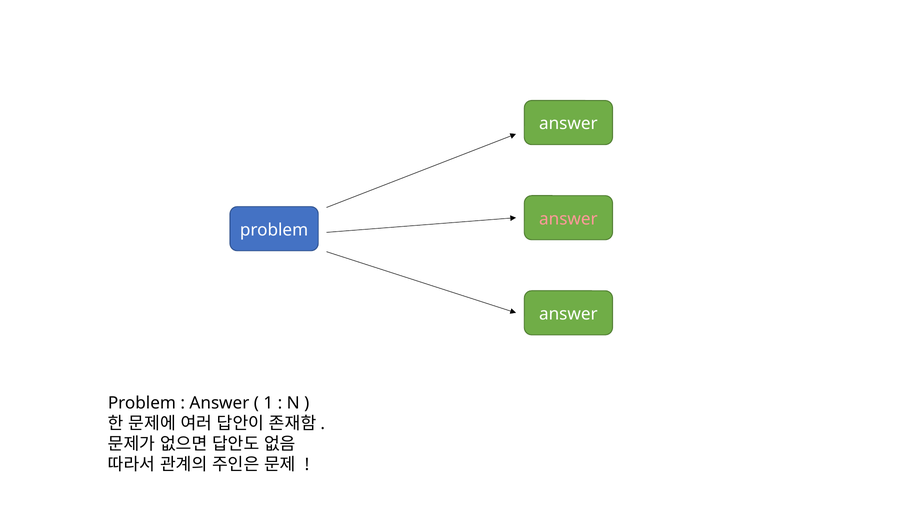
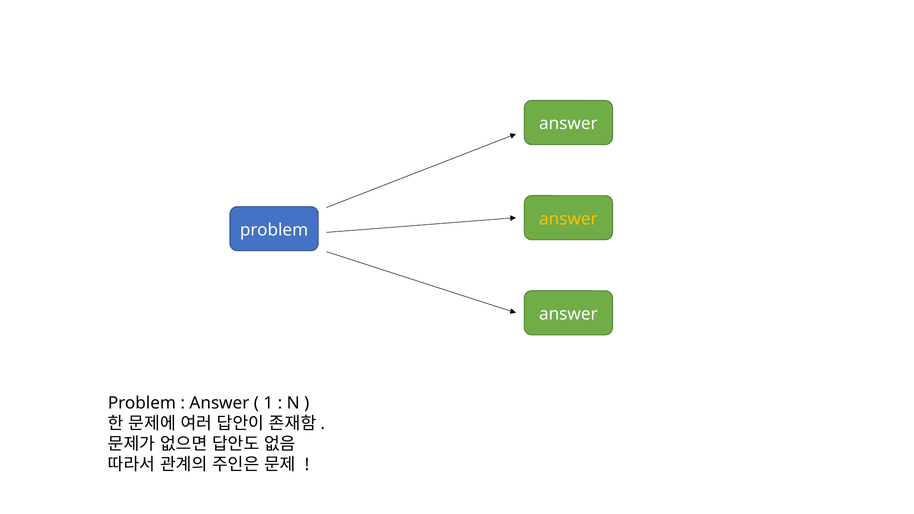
answer colour: pink -> yellow (568, 219)
